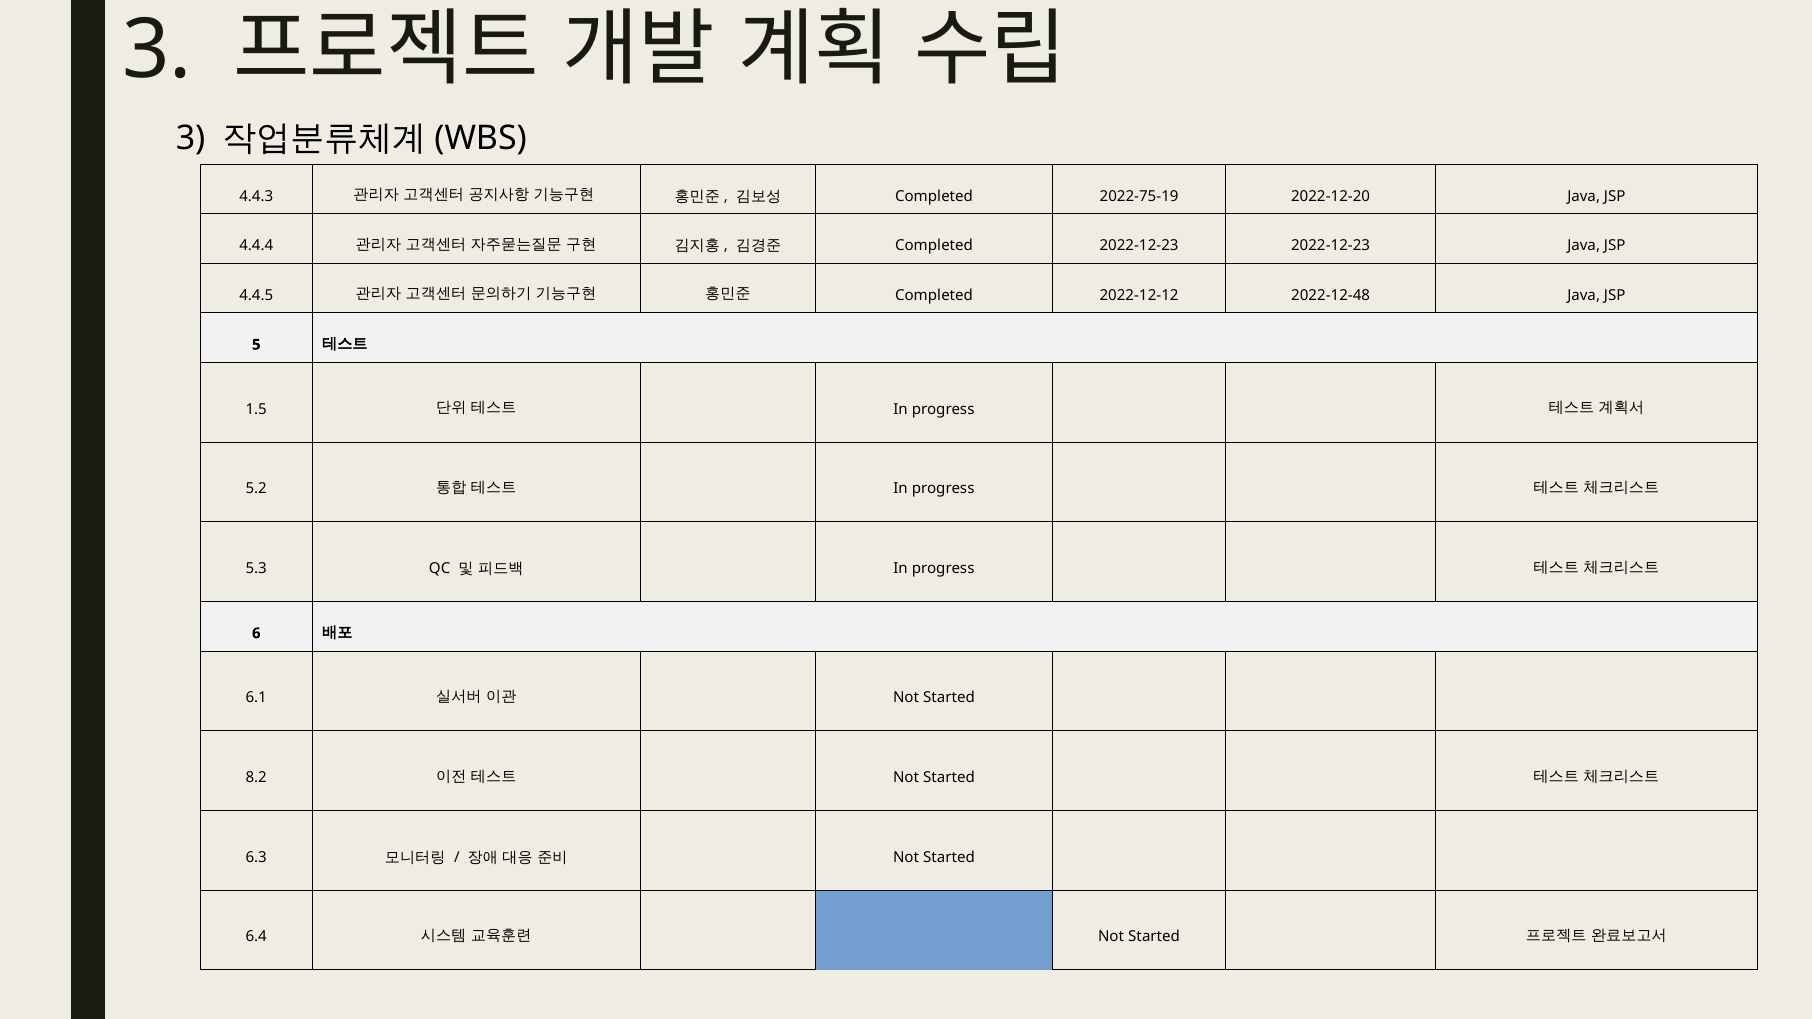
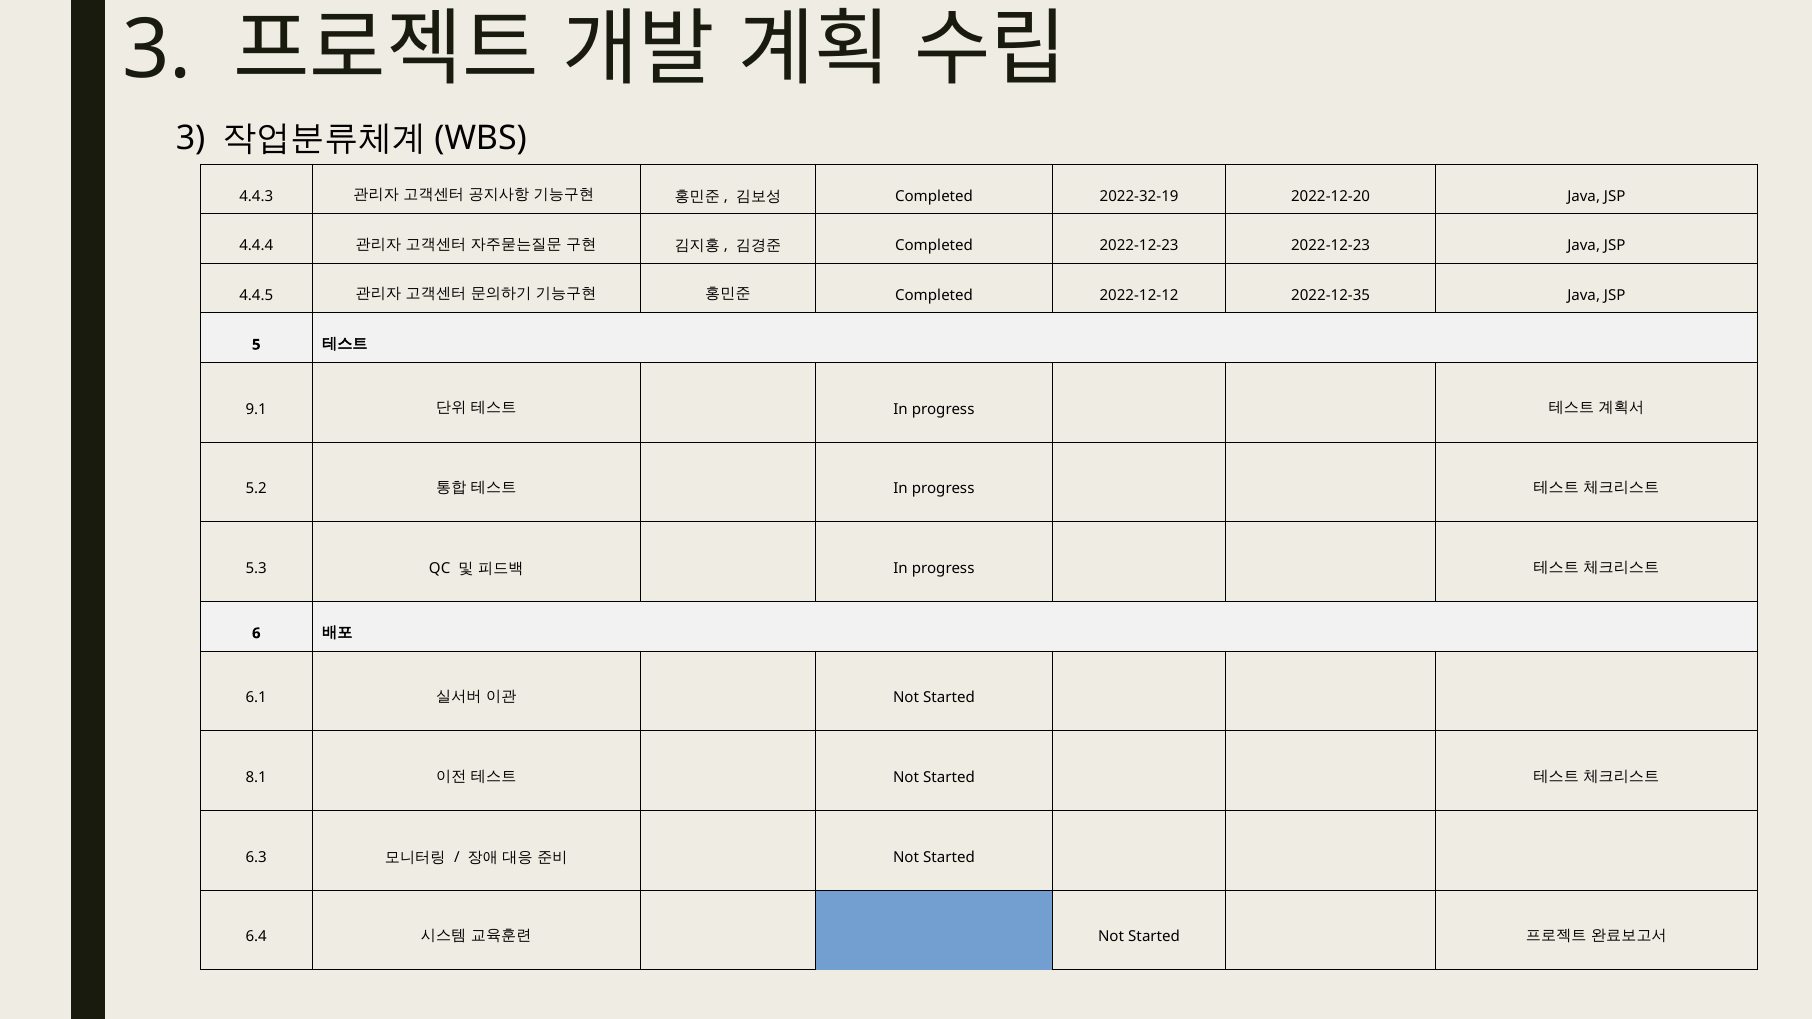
2022-75-19: 2022-75-19 -> 2022-32-19 (1139, 196)
2022-12-48: 2022-12-48 -> 2022-12-35 (1331, 295)
1.5: 1.5 -> 9.1 (256, 409)
8.2: 8.2 -> 8.1 (256, 778)
